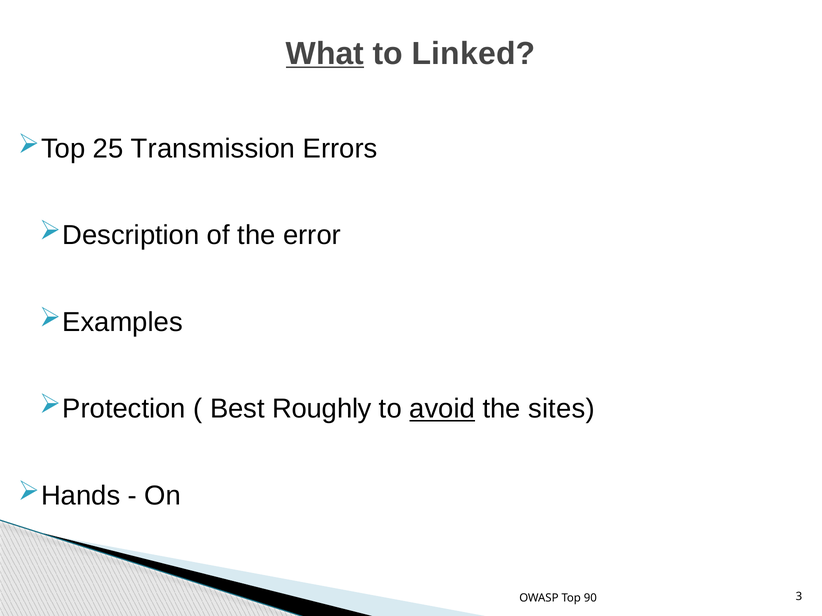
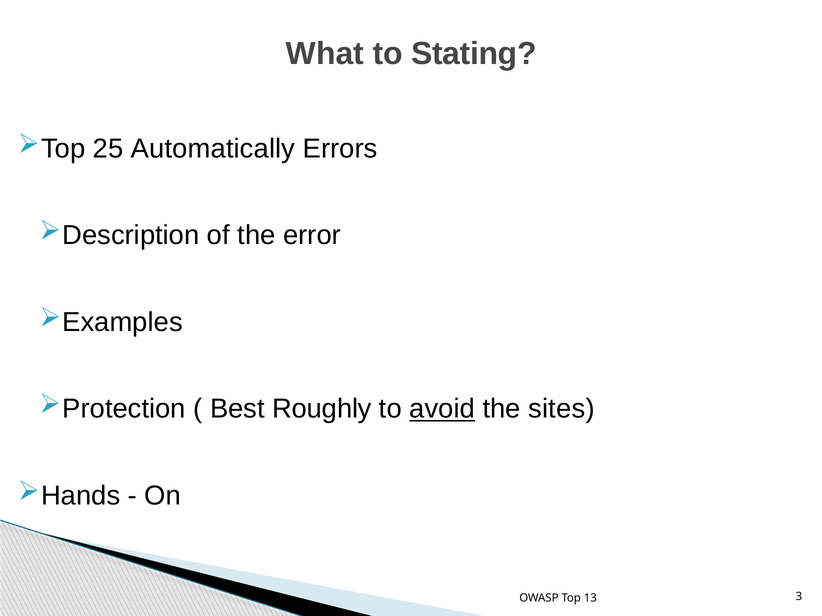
What underline: present -> none (325, 54)
Linked: Linked -> Stating (474, 54)
Transmission: Transmission -> Automatically (213, 149)
90: 90 -> 13 (590, 599)
